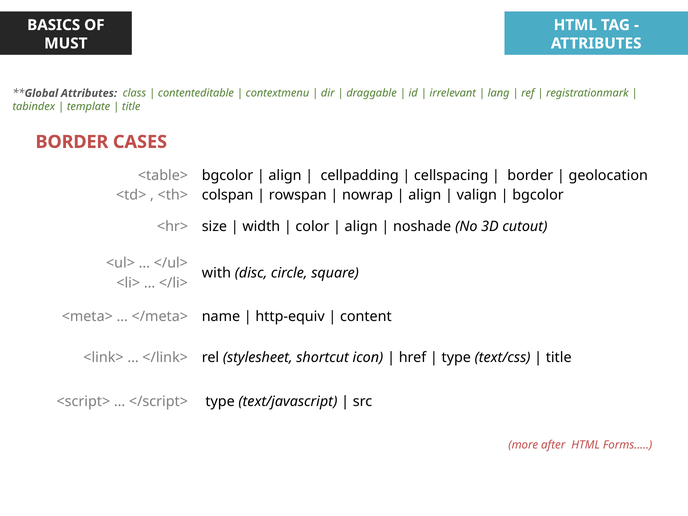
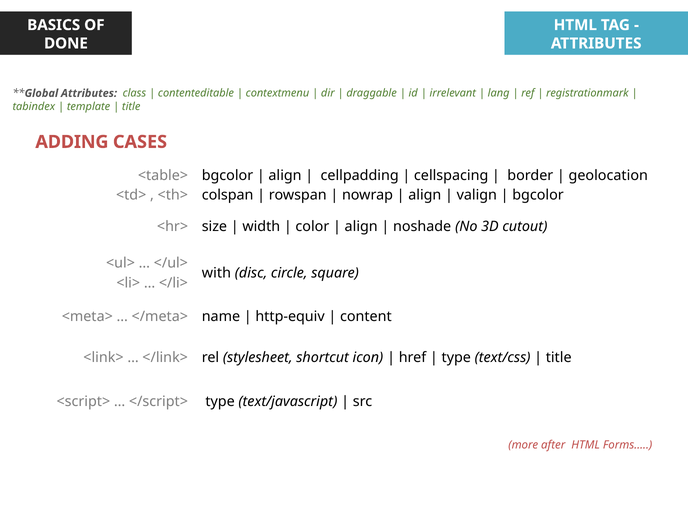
MUST: MUST -> DONE (66, 43)
BORDER: BORDER -> ADDING (72, 142)
